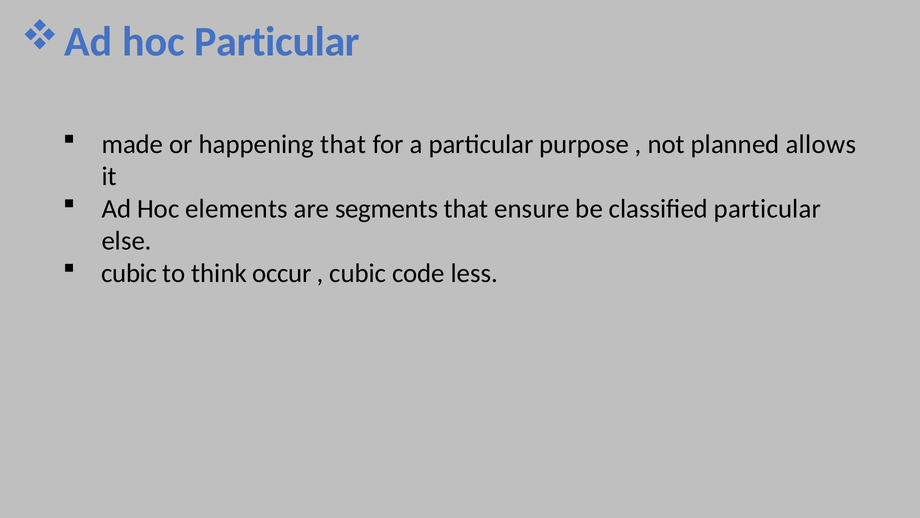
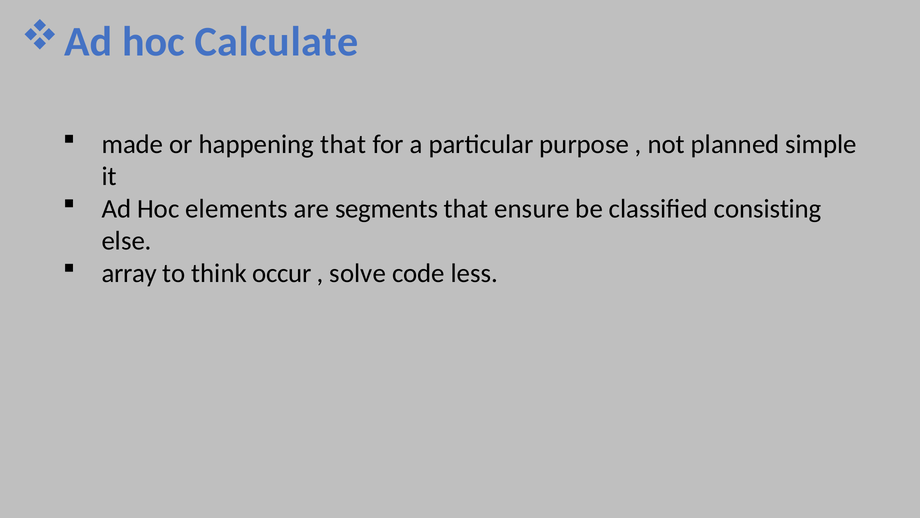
hoc Particular: Particular -> Calculate (277, 42)
allows: allows -> simple (821, 144)
classified particular: particular -> consisting (768, 209)
cubic: cubic -> array (129, 273)
cubic: cubic -> solve (358, 273)
